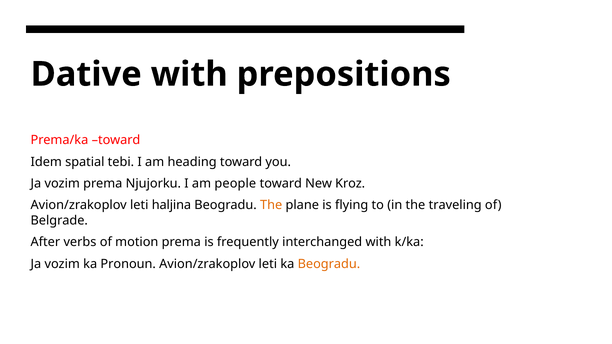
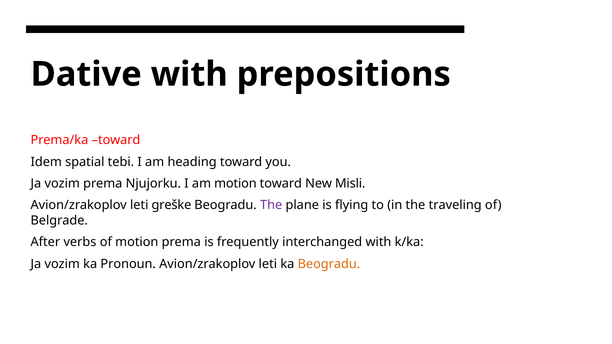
am people: people -> motion (235, 184)
Kroz: Kroz -> Misli (350, 184)
haljina: haljina -> greške (171, 205)
The colour: orange -> purple (271, 205)
